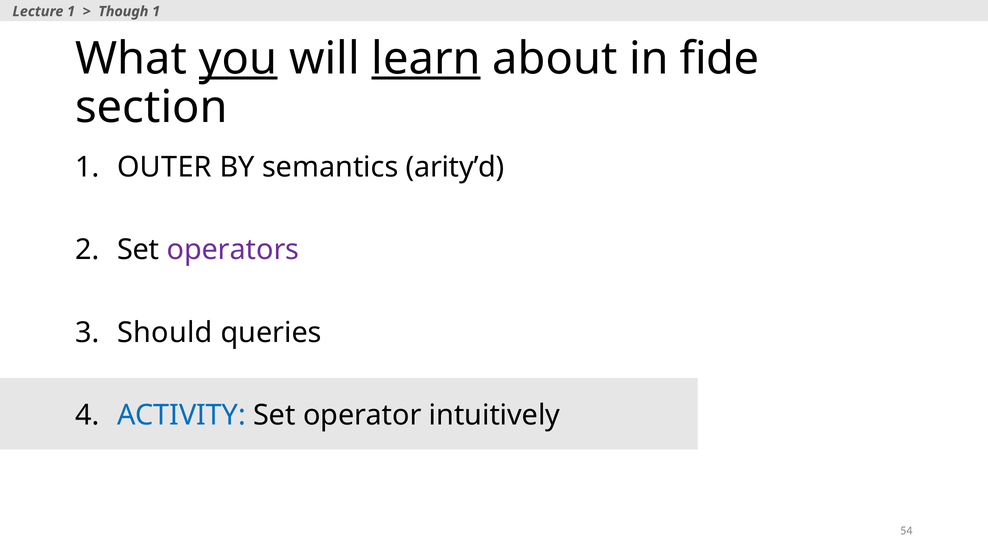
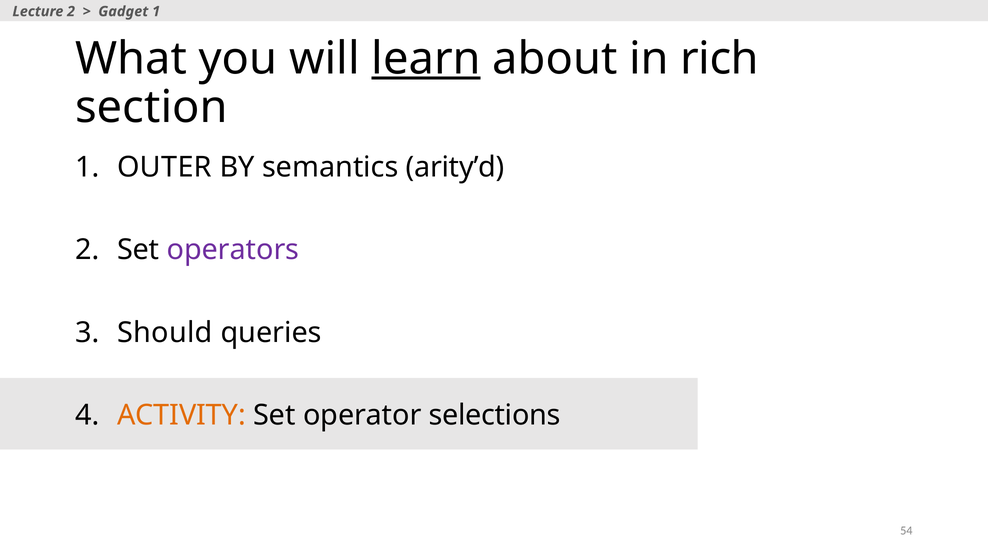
Lecture 1: 1 -> 2 (71, 11)
Though: Though -> Gadget (123, 11)
you underline: present -> none (238, 59)
fide: fide -> rich (720, 59)
ACTIVITY colour: blue -> orange (181, 415)
intuitively: intuitively -> selections (495, 415)
